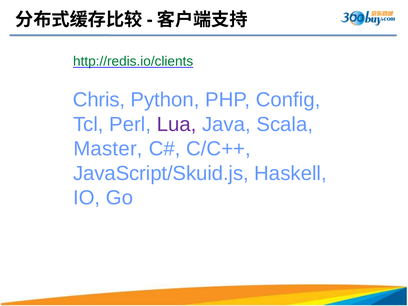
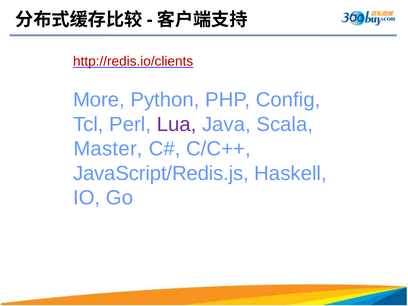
http://redis.io/clients colour: green -> red (133, 61)
Chris: Chris -> More (99, 100)
JavaScript/Skuid.js: JavaScript/Skuid.js -> JavaScript/Redis.js (161, 173)
